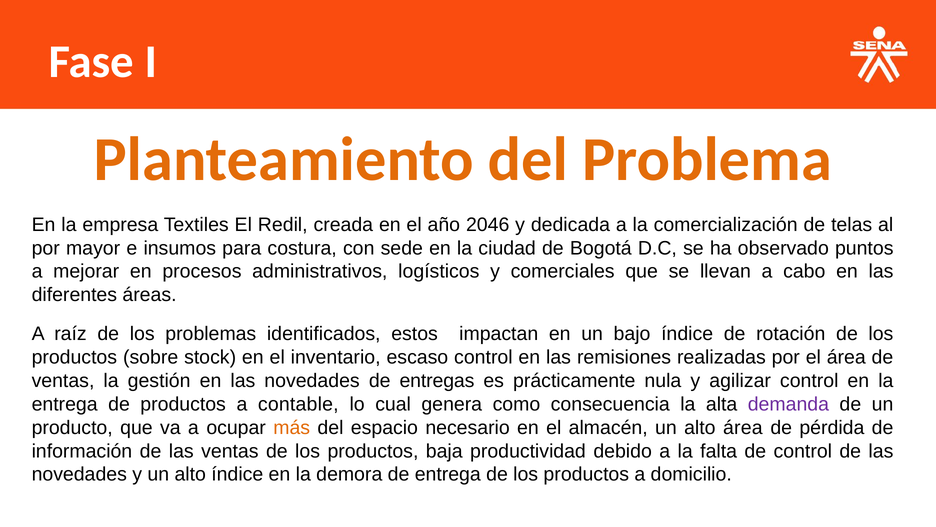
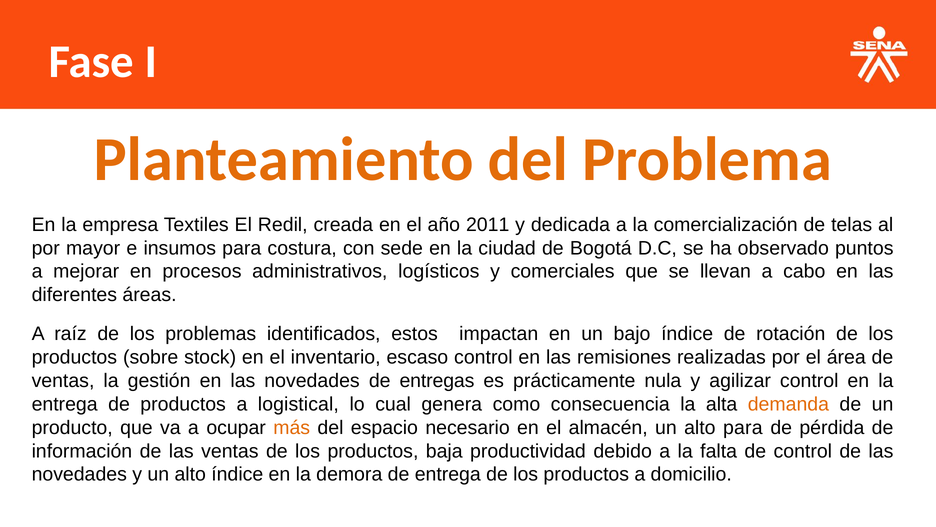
2046: 2046 -> 2011 (488, 225)
contable: contable -> logistical (298, 404)
demanda colour: purple -> orange (788, 404)
alto área: área -> para (743, 427)
